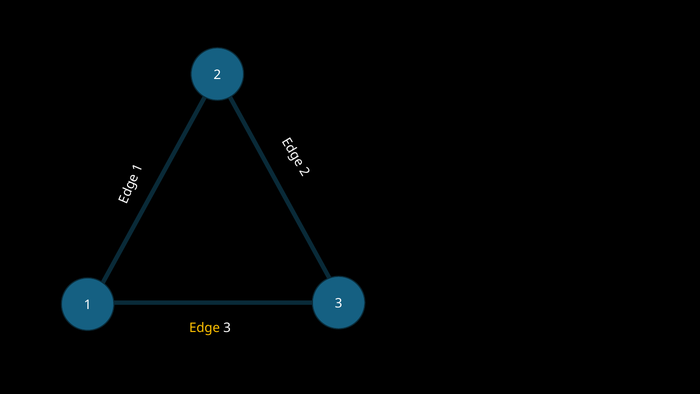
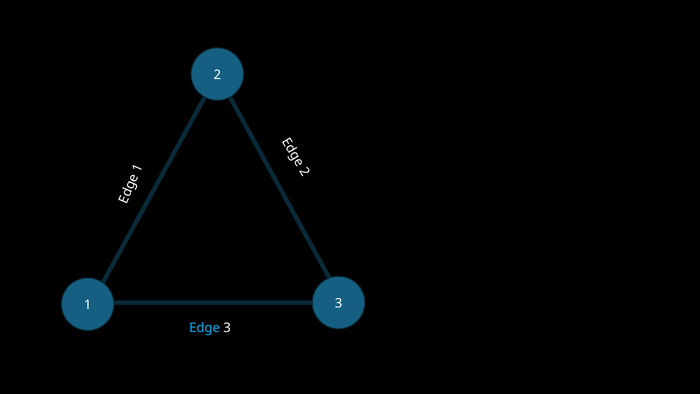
Edge colour: yellow -> light blue (205, 328)
